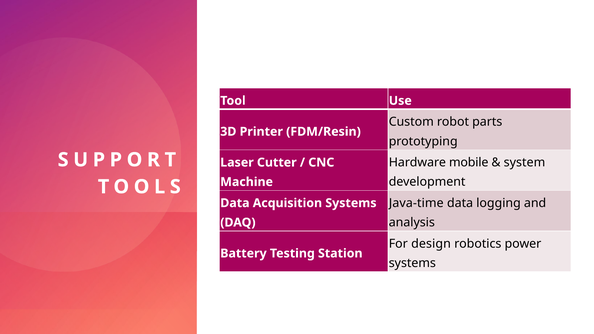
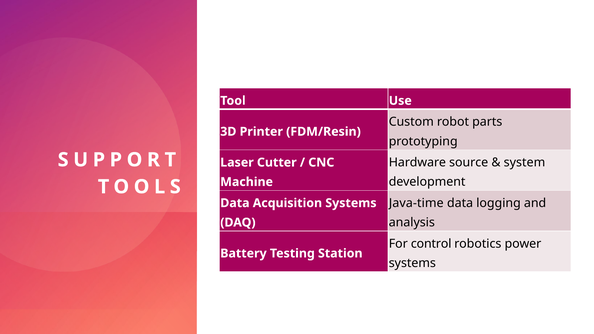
mobile: mobile -> source (469, 163)
design: design -> control (431, 244)
